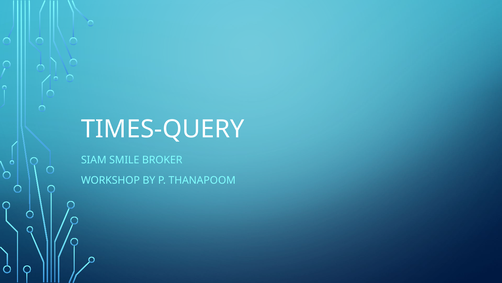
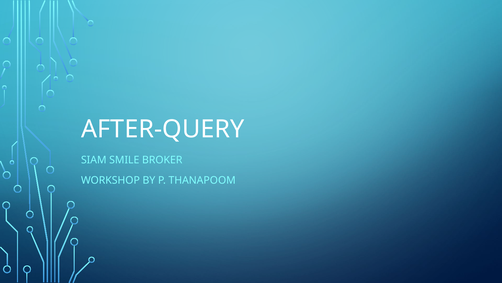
TIMES-QUERY: TIMES-QUERY -> AFTER-QUERY (163, 129)
